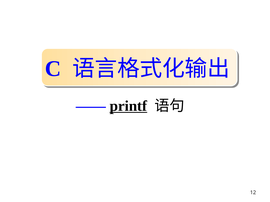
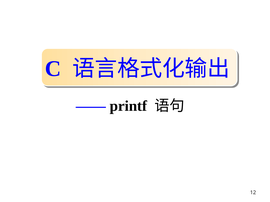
printf underline: present -> none (128, 106)
